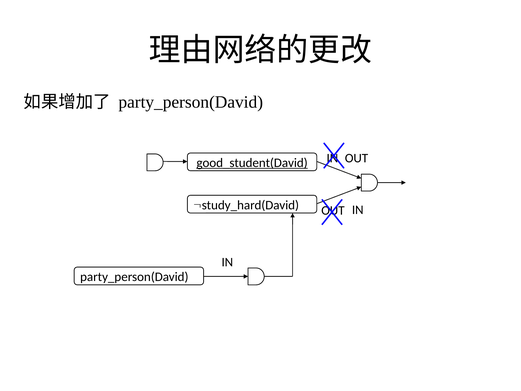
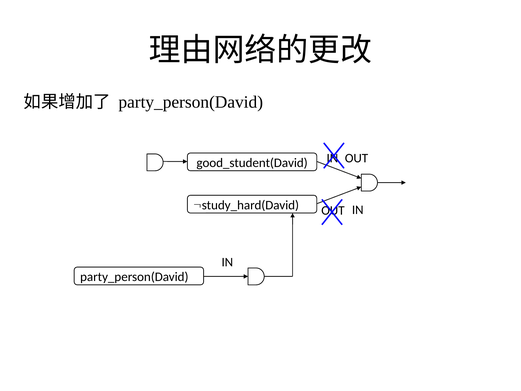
good_student(David underline: present -> none (252, 163)
